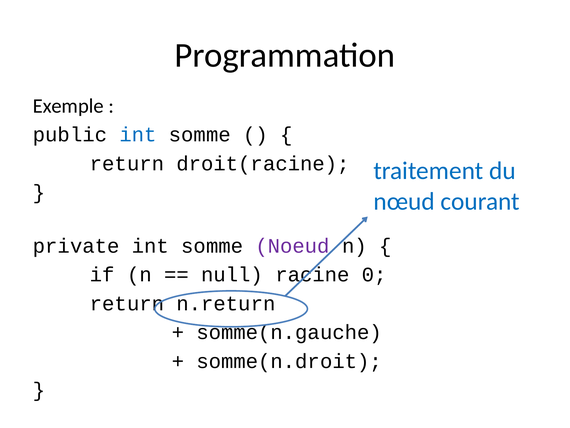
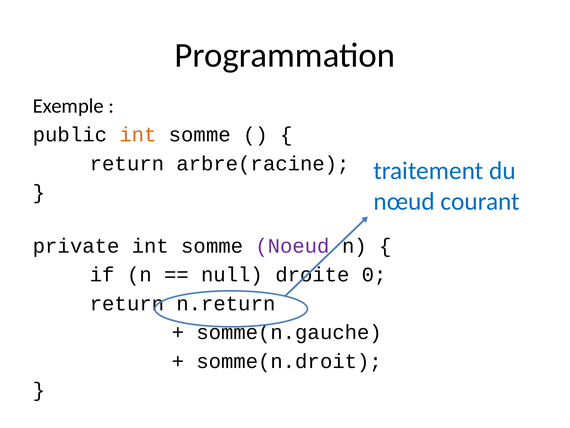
int colour: blue -> orange (138, 135)
droit(racine: droit(racine -> arbre(racine (263, 163)
racine: racine -> droite (312, 274)
